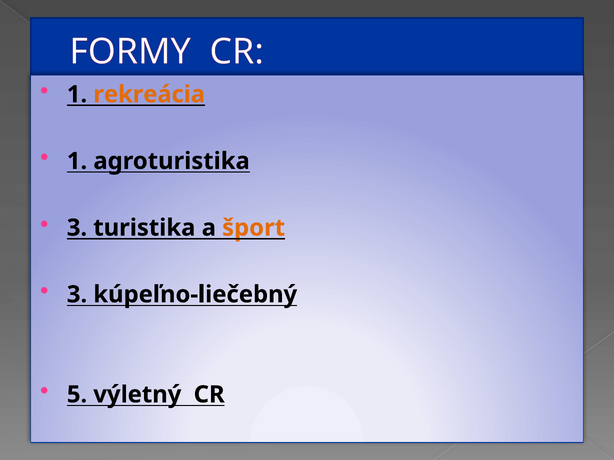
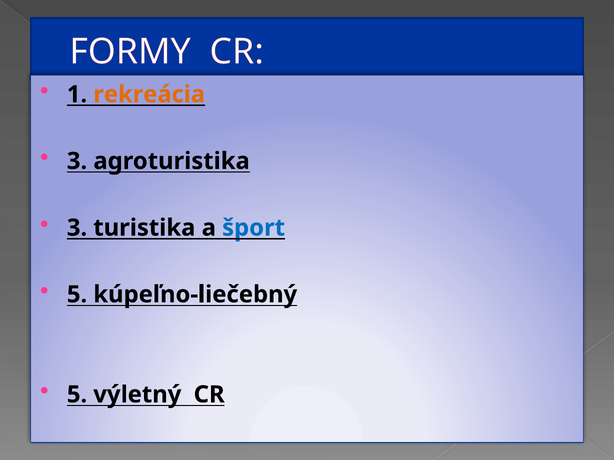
1: 1 -> 3 (77, 161)
šport colour: orange -> blue (254, 228)
3: 3 -> 5 (77, 295)
